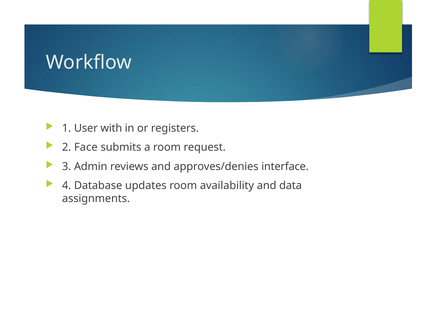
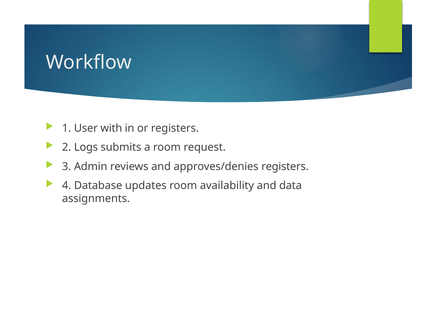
Face: Face -> Logs (86, 147)
approves/denies interface: interface -> registers (285, 166)
